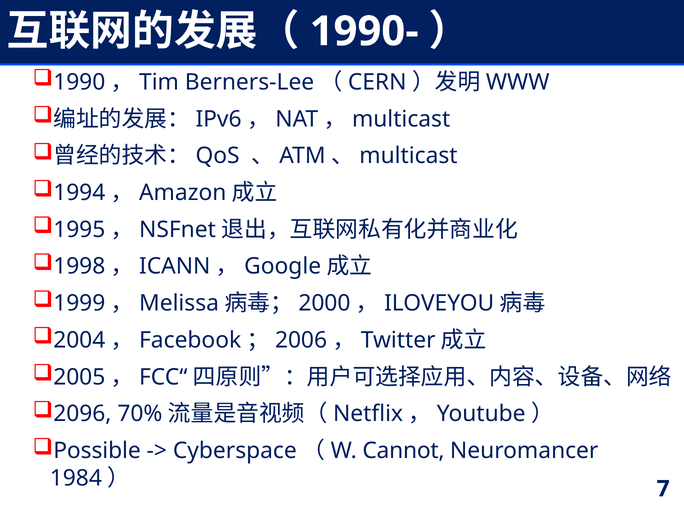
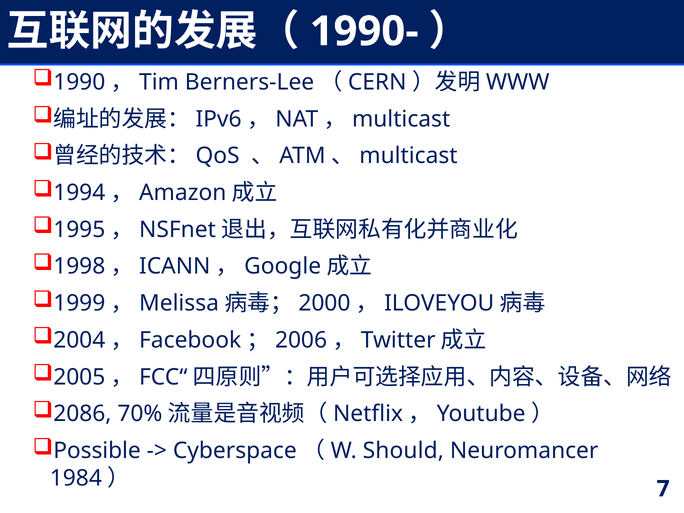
2096: 2096 -> 2086 (82, 414)
Cannot: Cannot -> Should (403, 451)
